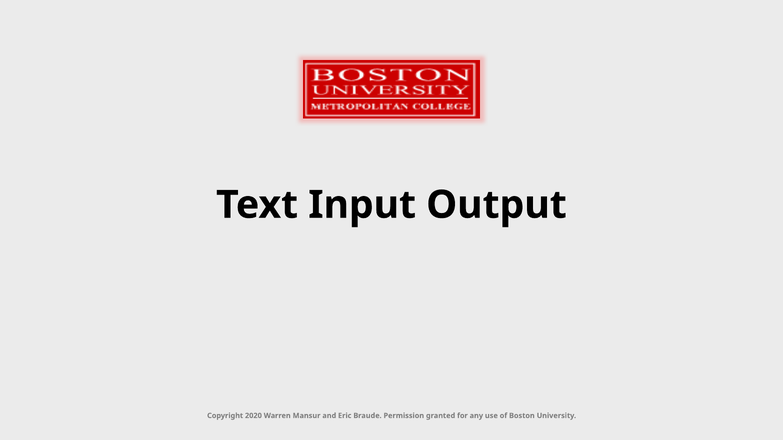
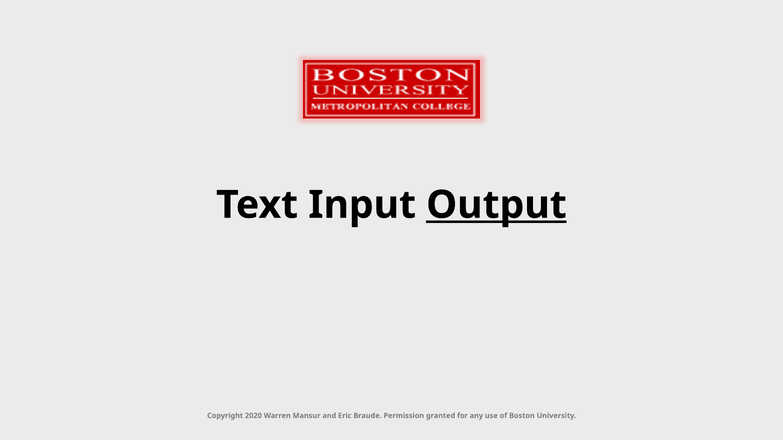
Output underline: none -> present (496, 205)
